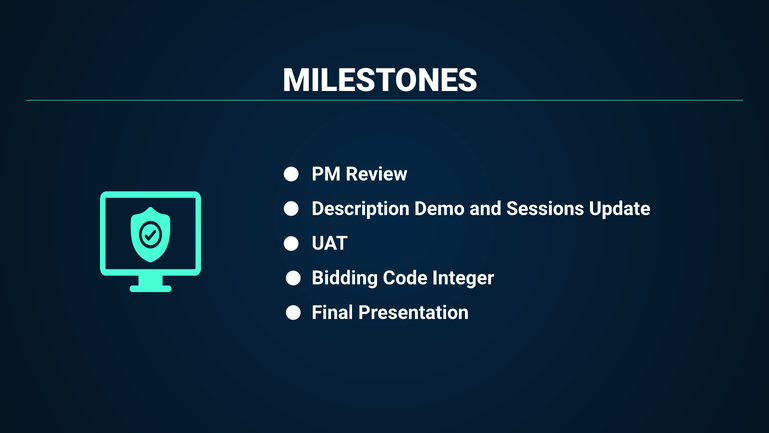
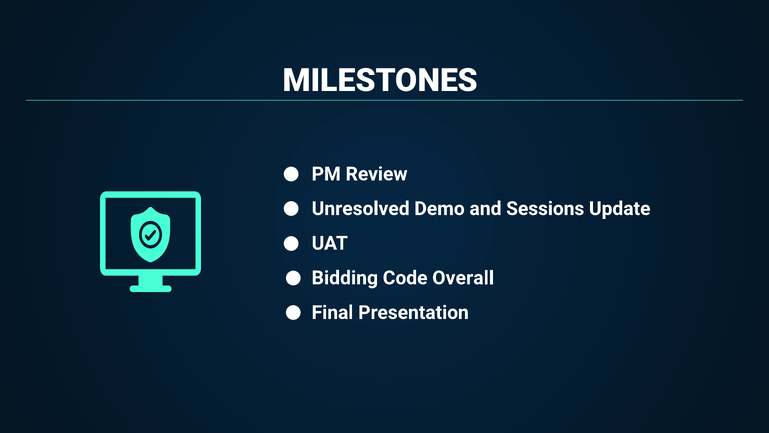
Description: Description -> Unresolved (361, 208)
Integer: Integer -> Overall (463, 278)
